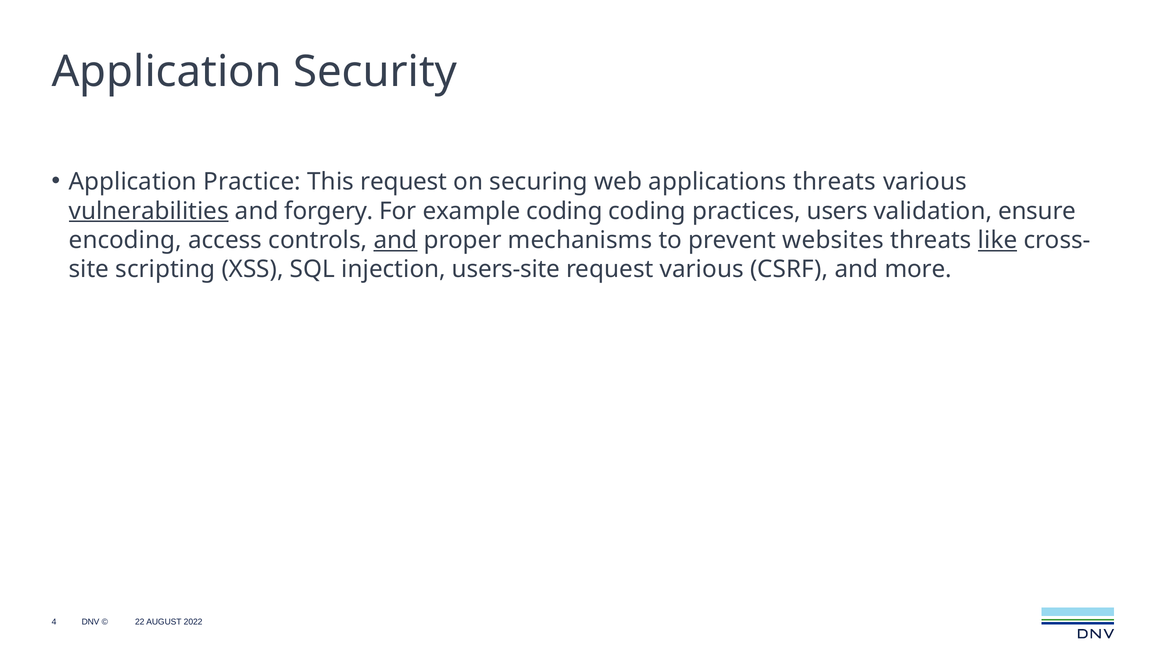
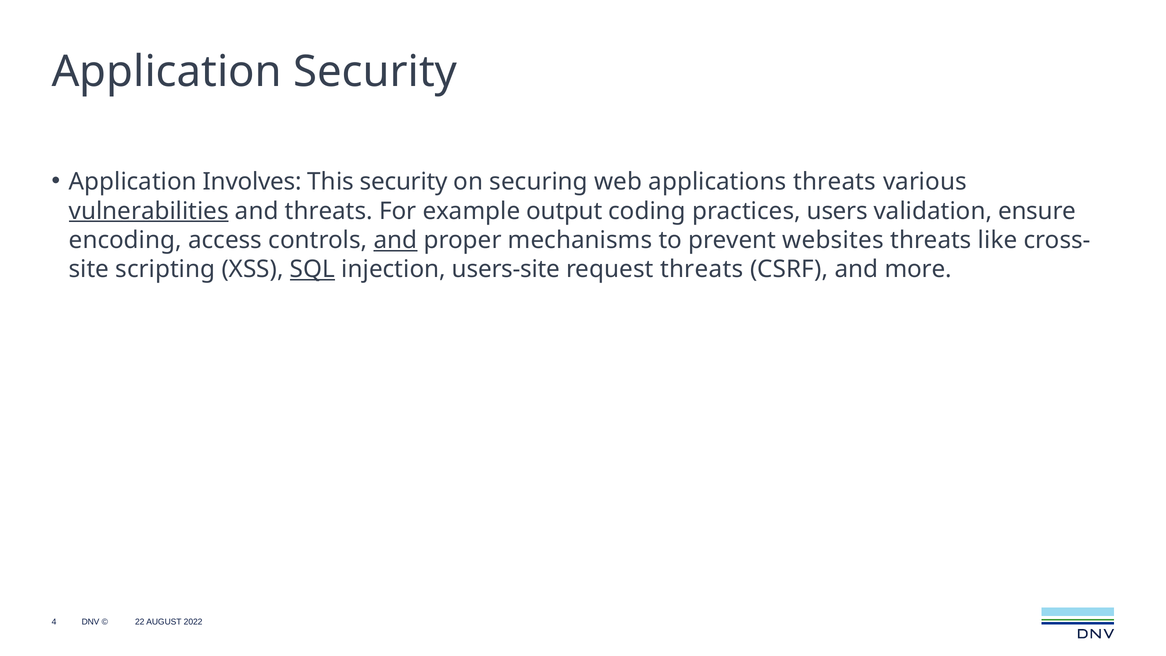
Practice: Practice -> Involves (252, 182)
This request: request -> security (404, 182)
and forgery: forgery -> threats (329, 211)
example coding: coding -> output (564, 211)
like underline: present -> none (998, 240)
SQL underline: none -> present (313, 269)
request various: various -> threats (702, 269)
